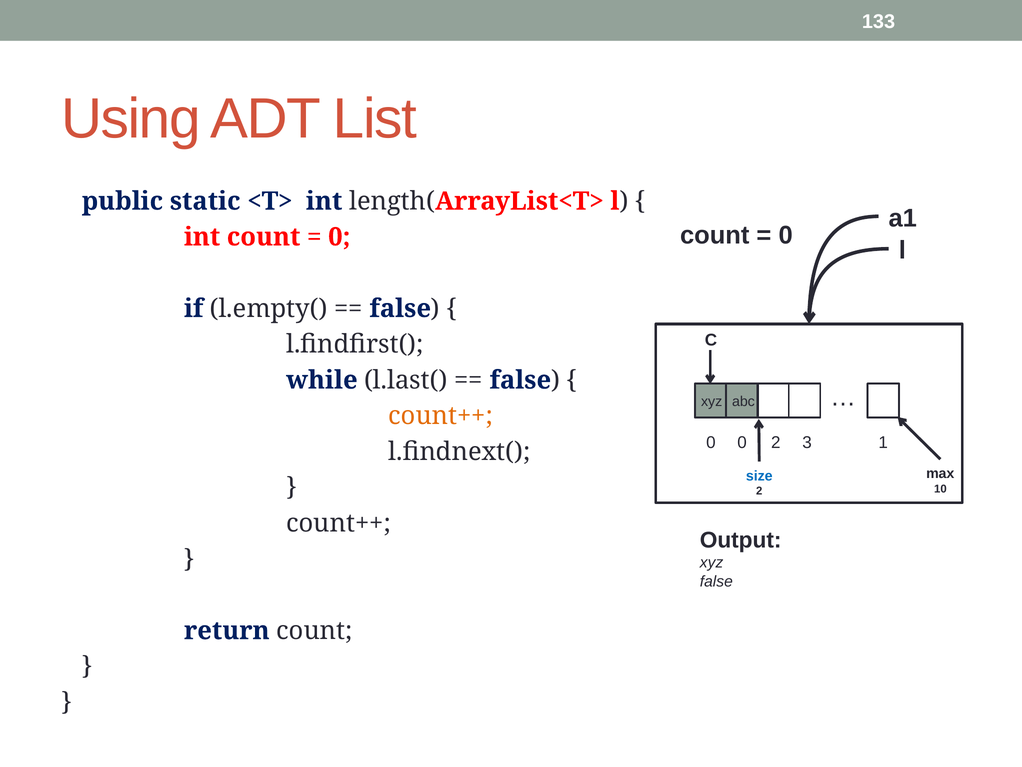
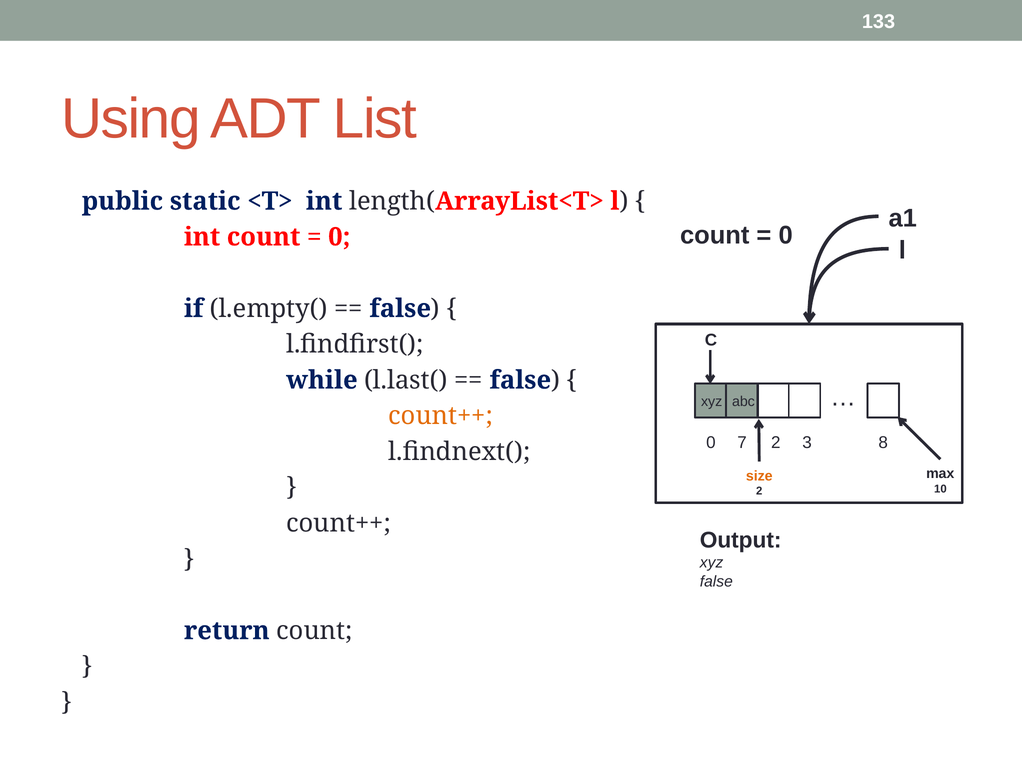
0 0: 0 -> 7 (742, 442)
1: 1 -> 8 (883, 442)
size colour: blue -> orange (759, 476)
